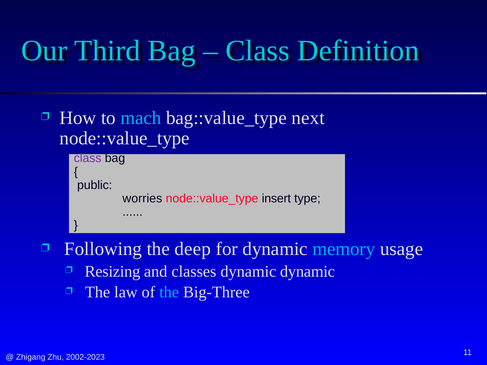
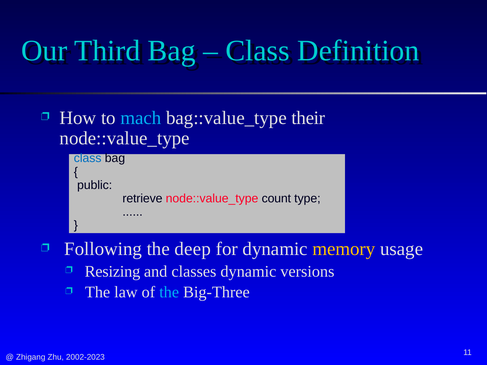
next: next -> their (308, 118)
class colour: purple -> blue (88, 158)
worries: worries -> retrieve (142, 199)
insert: insert -> count (276, 199)
memory colour: light blue -> yellow (344, 249)
dynamic dynamic: dynamic -> versions (307, 272)
